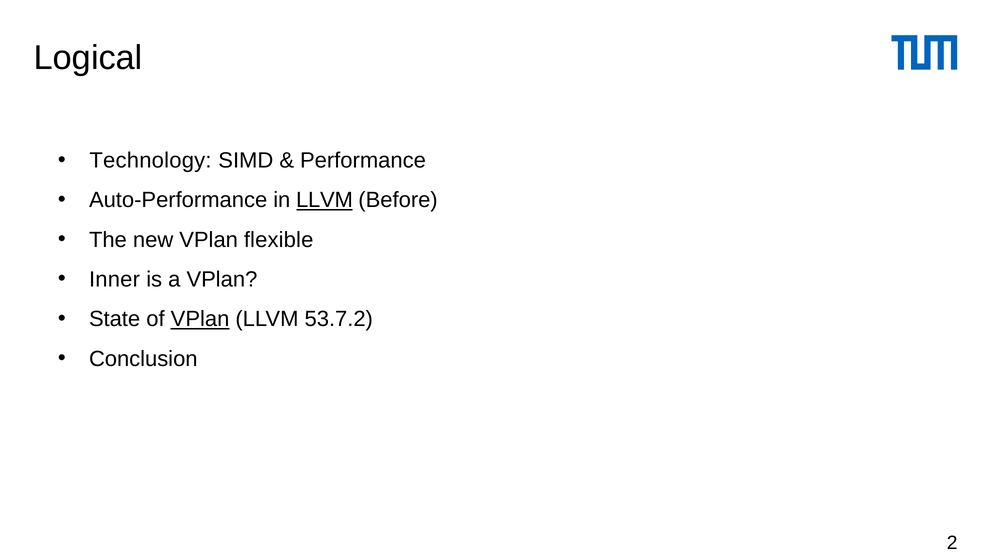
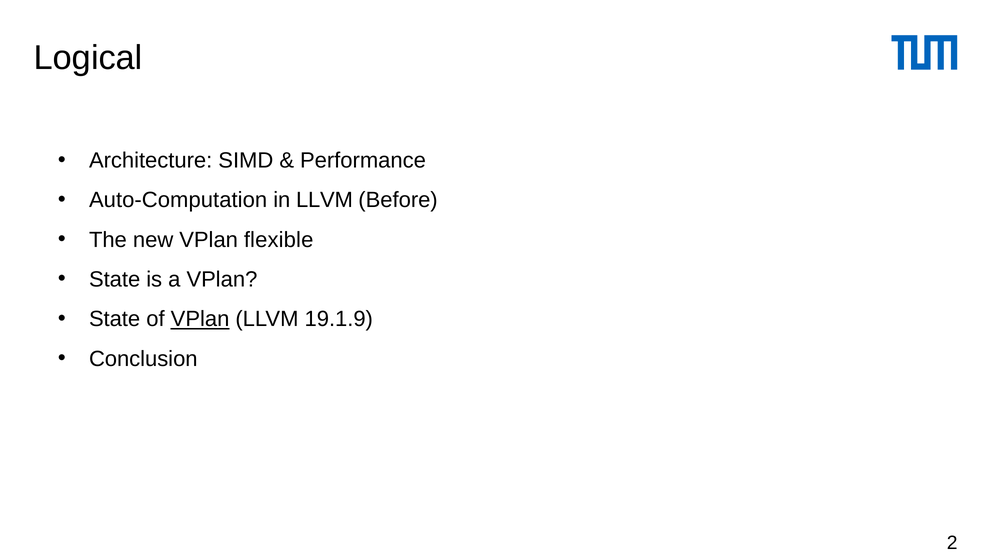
Technology: Technology -> Architecture (151, 161)
Auto-Performance: Auto-Performance -> Auto-Computation (178, 200)
LLVM underline: present -> none (324, 200)
Inner: Inner -> State (115, 280)
53.7.2: 53.7.2 -> 19.1.9 (339, 319)
